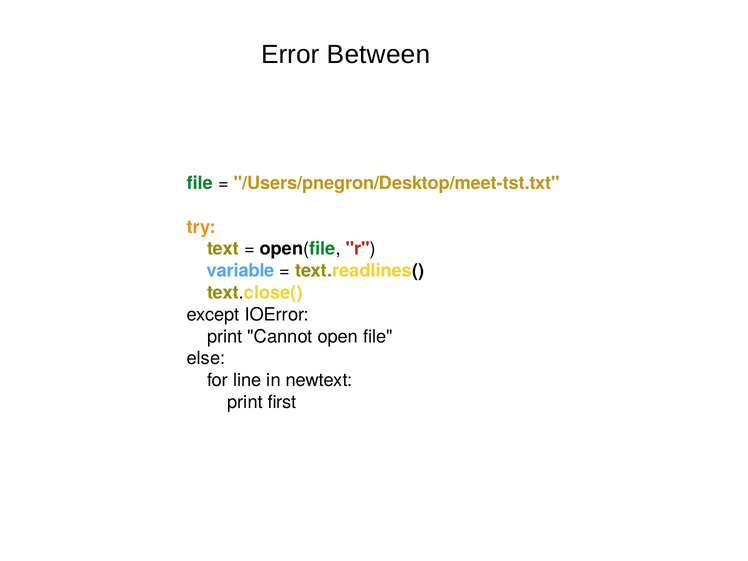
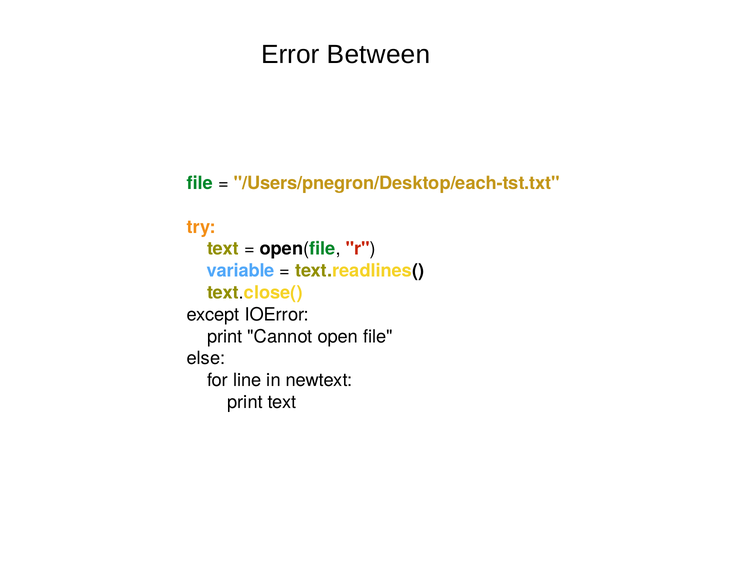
/Users/pnegron/Desktop/meet-tst.txt: /Users/pnegron/Desktop/meet-tst.txt -> /Users/pnegron/Desktop/each-tst.txt (397, 183)
print first: first -> text (282, 402)
